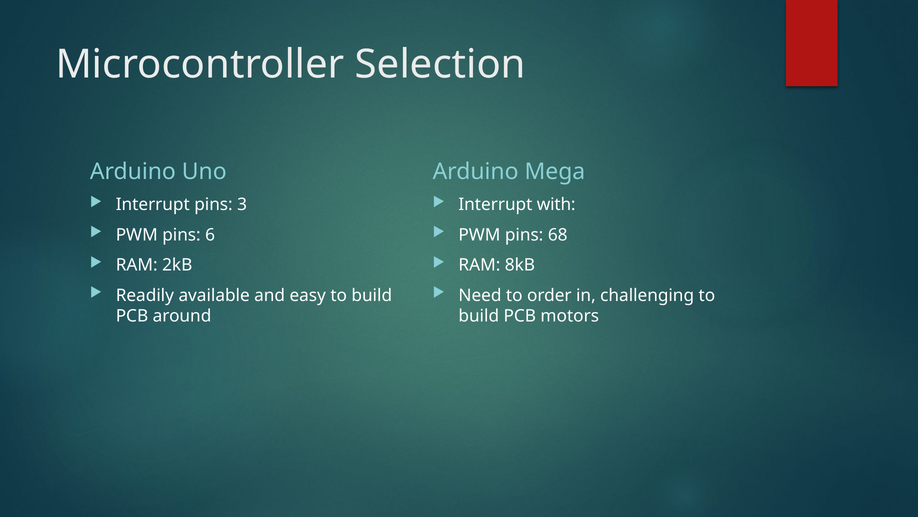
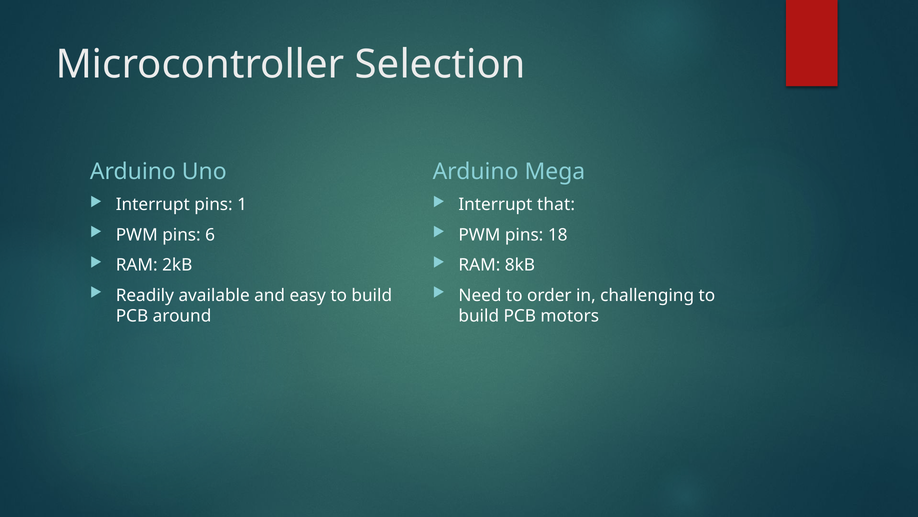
3: 3 -> 1 (242, 204)
with: with -> that (556, 204)
68: 68 -> 18 (558, 235)
